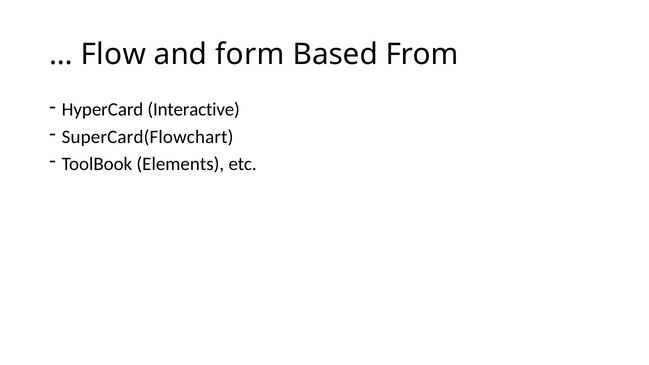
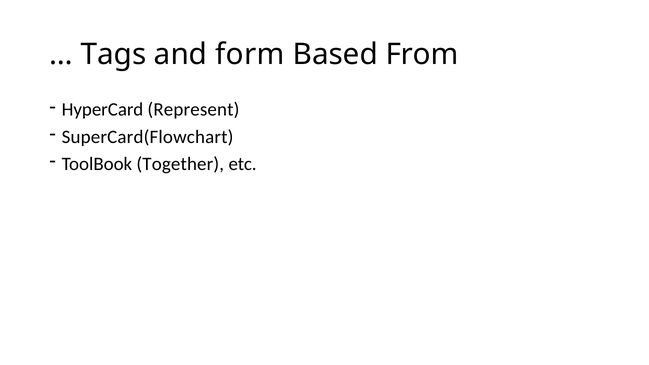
Flow: Flow -> Tags (113, 55)
Interactive: Interactive -> Represent (193, 110)
Elements: Elements -> Together (180, 164)
